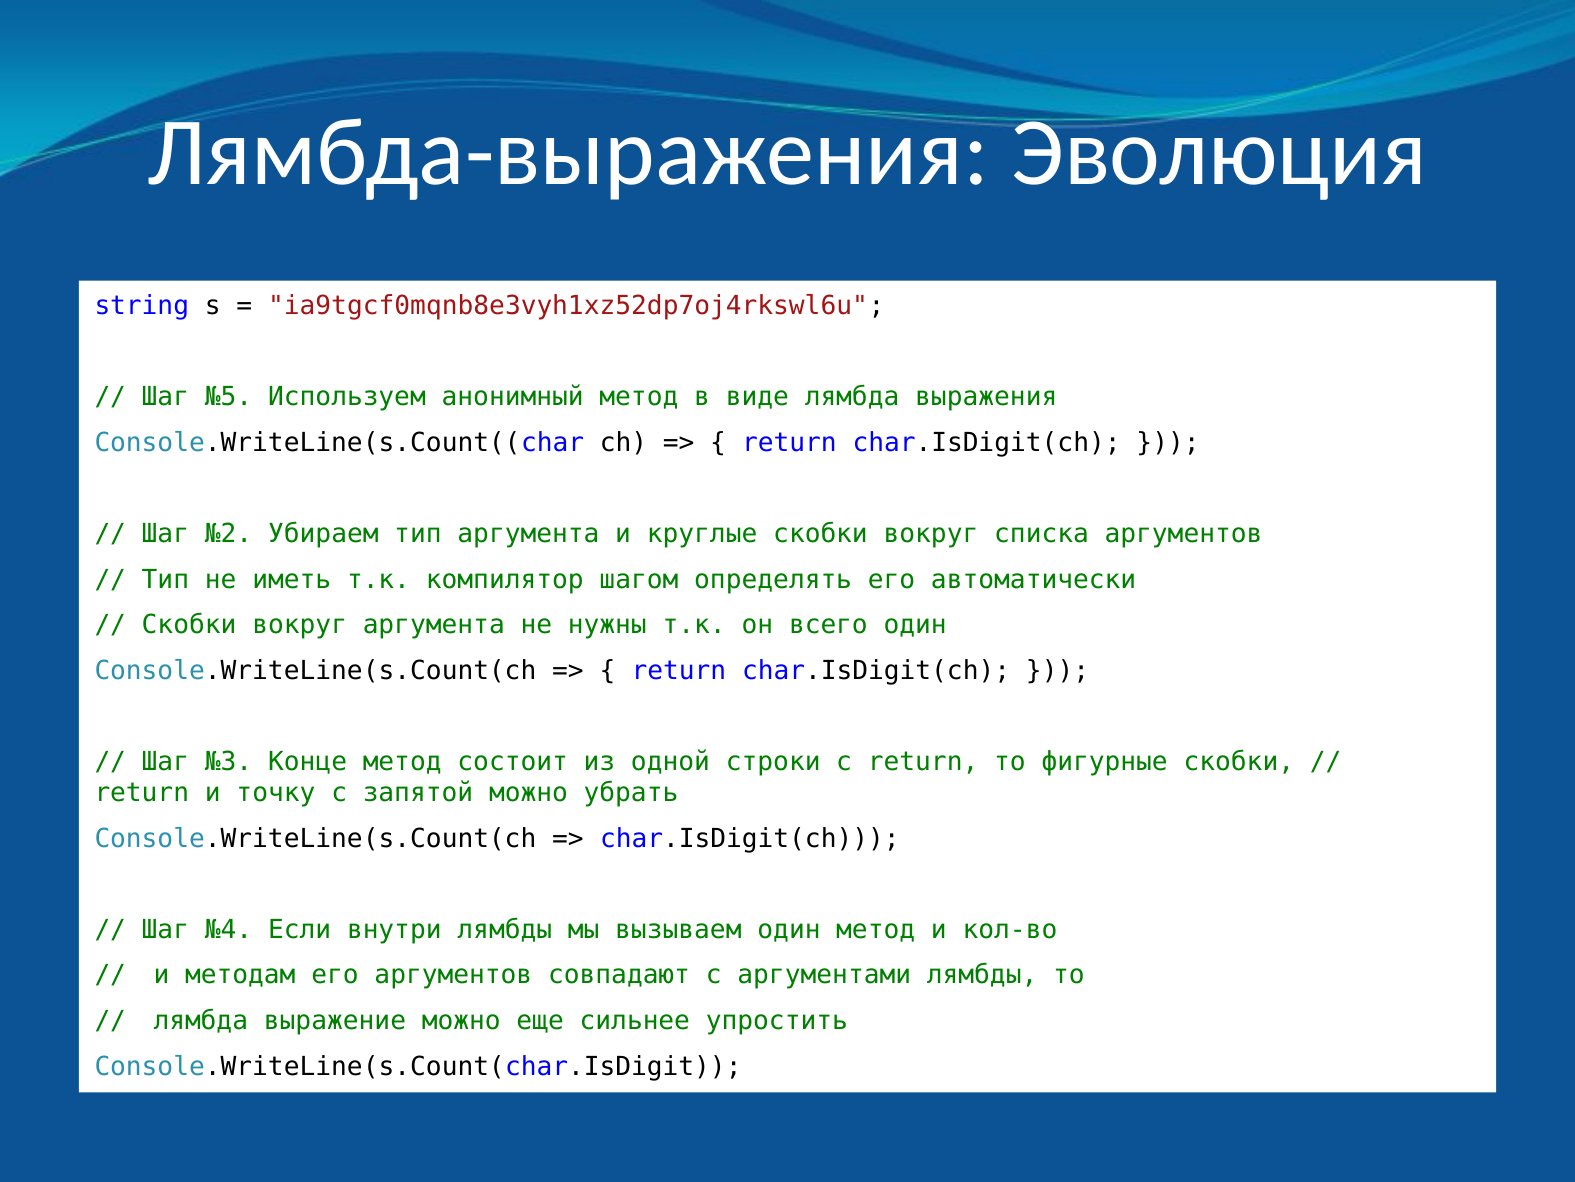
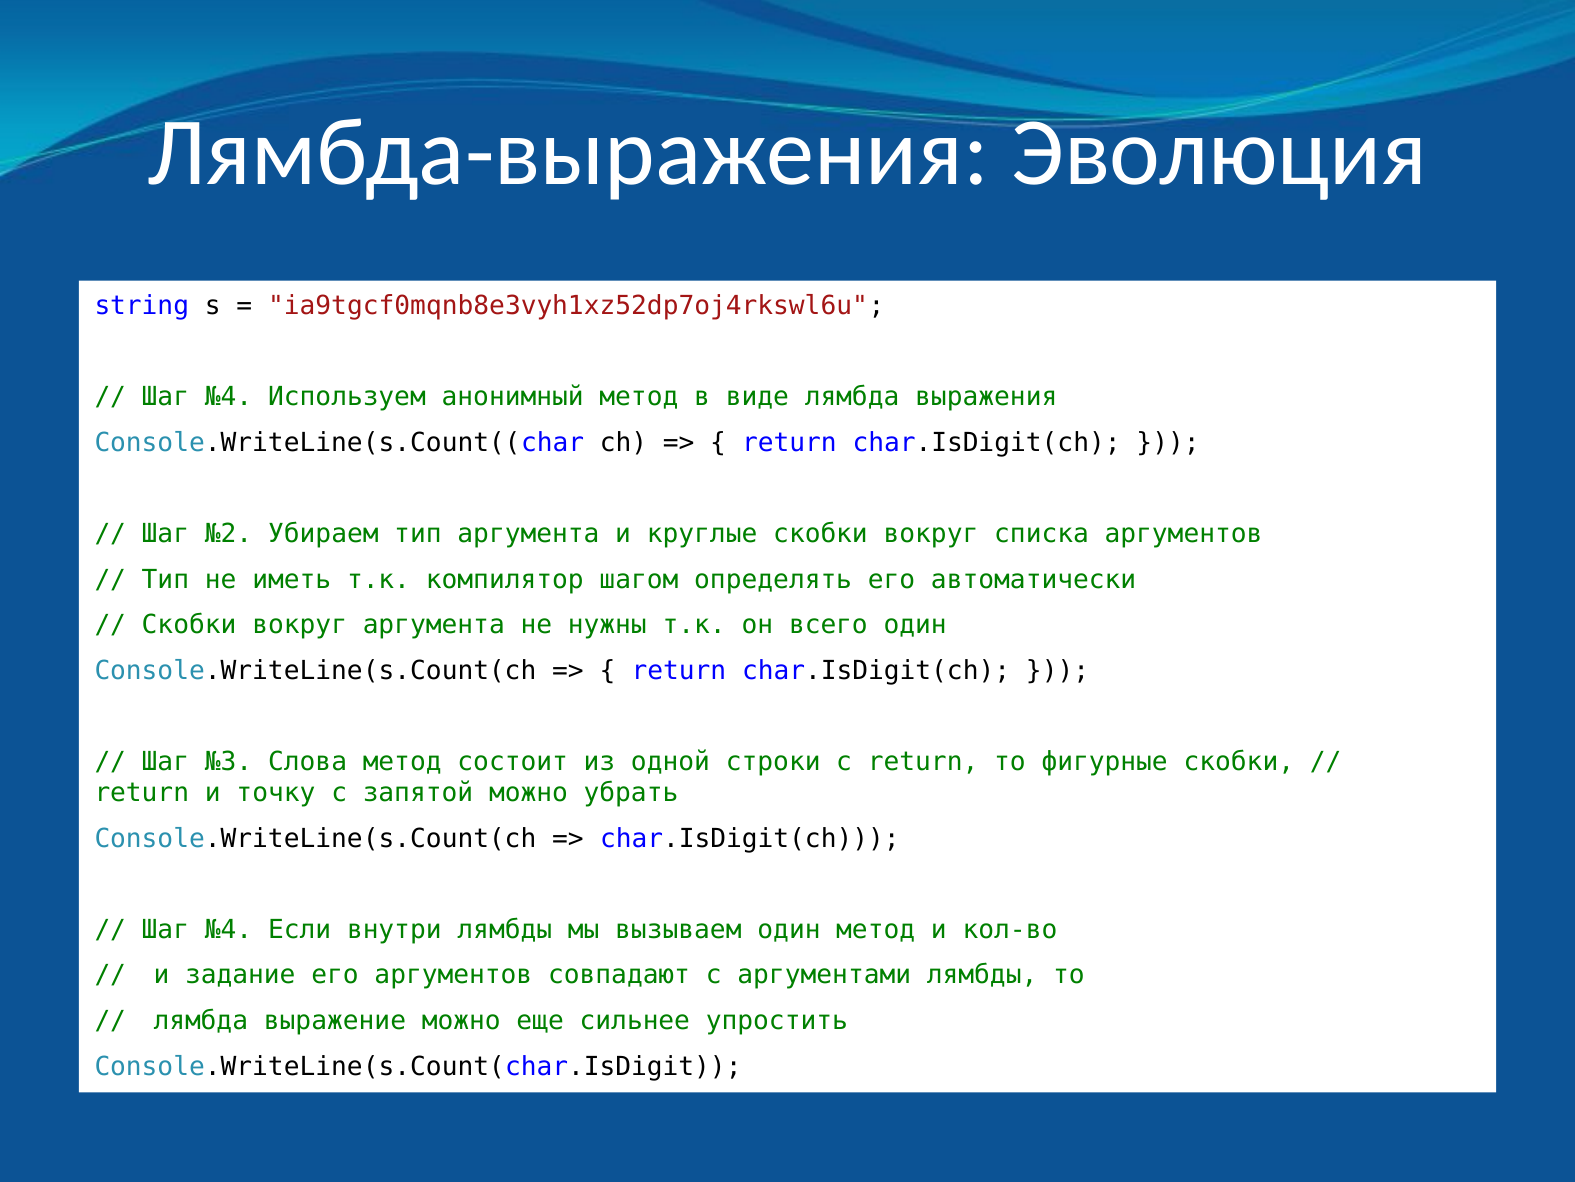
№5: №5 -> №4 (229, 397)
Конце: Конце -> Слова (308, 761)
методам: методам -> задание (240, 975)
